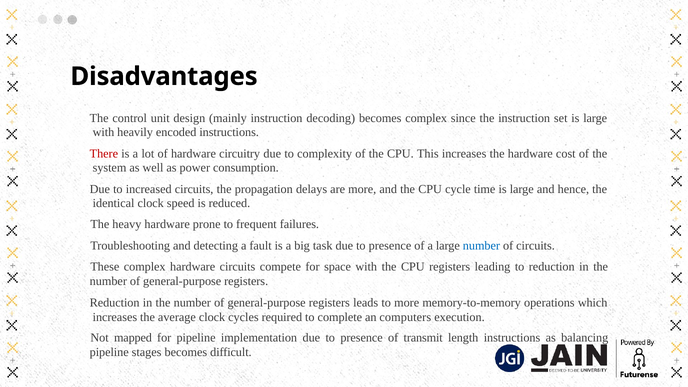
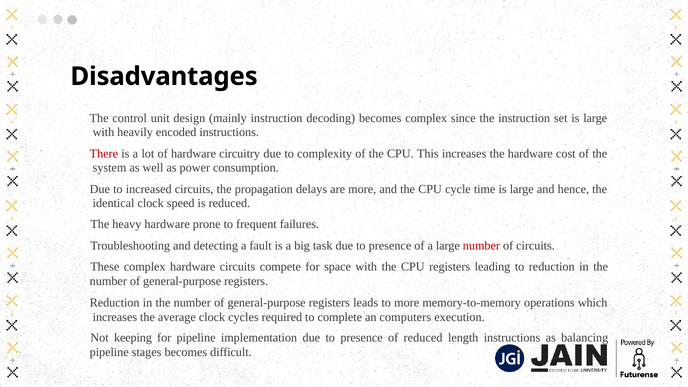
number colour: blue -> red (481, 246)
mapped: mapped -> keeping (133, 338)
of transmit: transmit -> reduced (423, 338)
